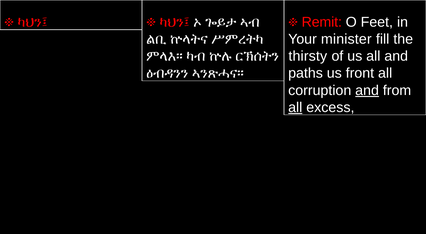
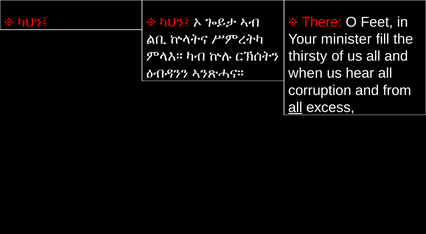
Remit: Remit -> There (322, 22)
paths: paths -> when (305, 73)
front: front -> hear (360, 73)
and underline: present -> none (367, 90)
